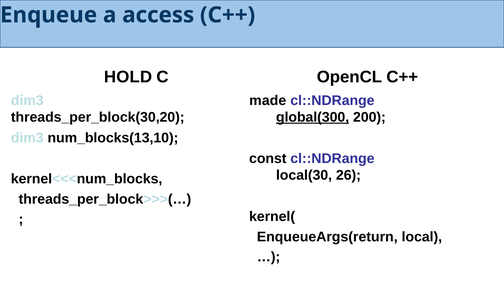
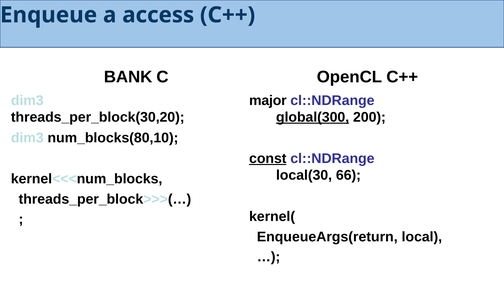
HOLD: HOLD -> BANK (128, 77)
made: made -> major (268, 101)
num_blocks(13,10: num_blocks(13,10 -> num_blocks(80,10 (113, 138)
const underline: none -> present (268, 159)
26: 26 -> 66 (348, 176)
